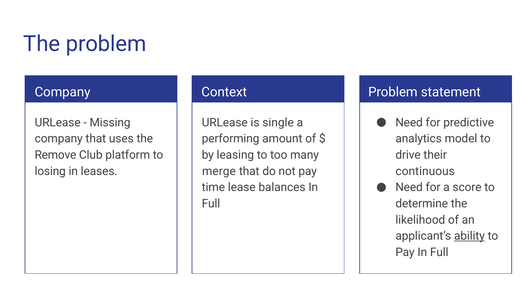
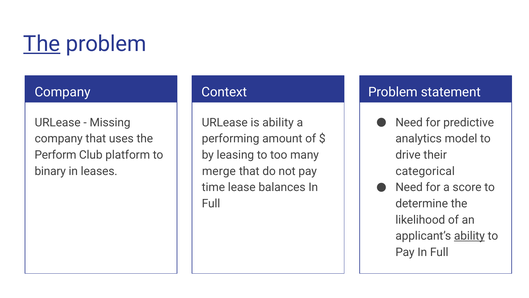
The underline: none -> present (42, 44)
is single: single -> ability (278, 122)
Remove: Remove -> Perform (55, 155)
losing: losing -> binary (50, 171)
continuous: continuous -> categorical (425, 171)
